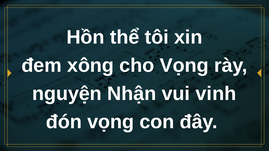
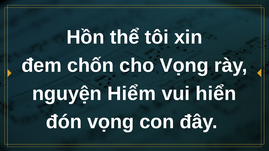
xông: xông -> chốn (91, 66)
Nhận: Nhận -> Hiểm (132, 94)
vinh: vinh -> hiển (216, 94)
